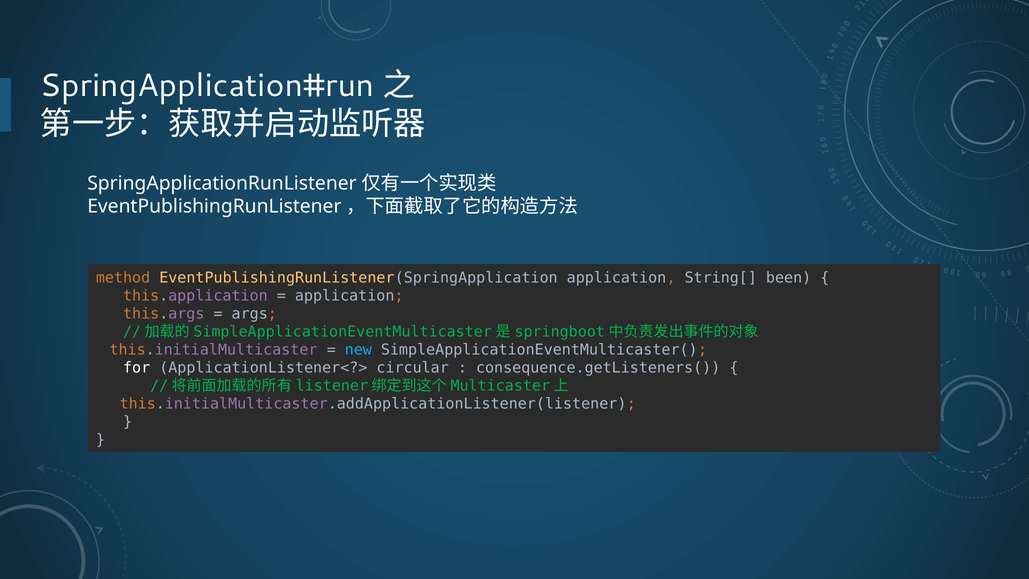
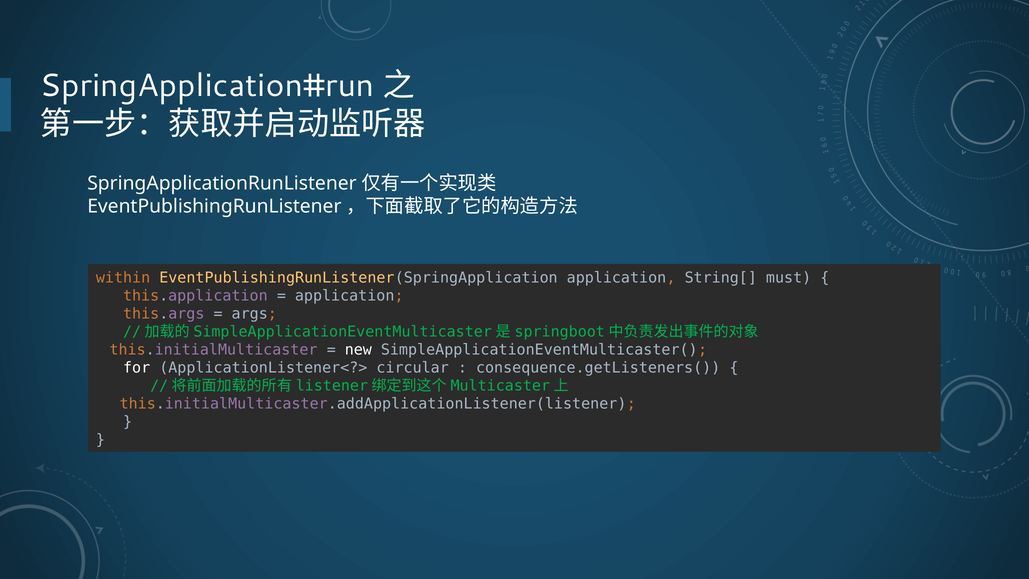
method: method -> within (123, 278)
been: been -> must (789, 278)
new colour: light blue -> white (358, 350)
